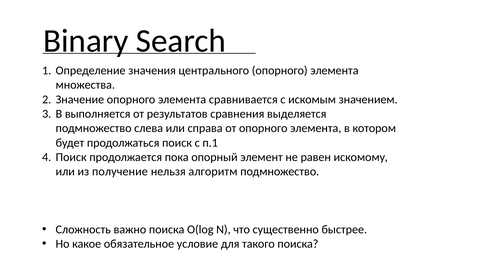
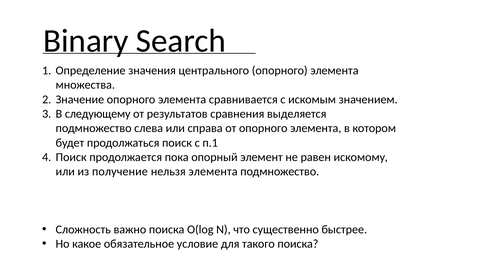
выполняется: выполняется -> следующему (98, 114)
нельзя алгоритм: алгоритм -> элемента (213, 172)
